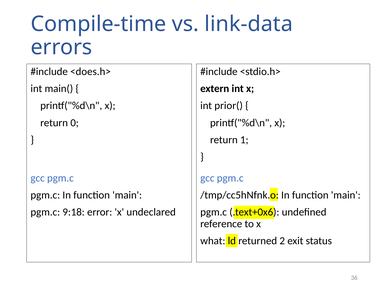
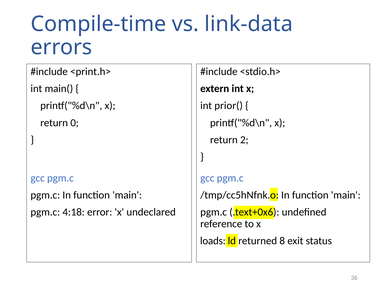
<does.h>: <does.h> -> <print.h> (91, 72)
1: 1 -> 2 (244, 140)
9:18: 9:18 -> 4:18 (74, 212)
what: what -> loads (213, 241)
2: 2 -> 8 (282, 241)
